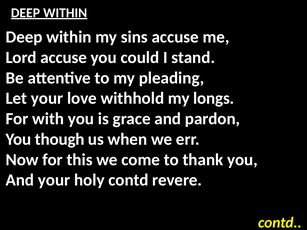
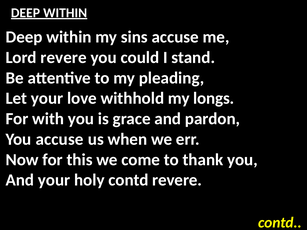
Lord accuse: accuse -> revere (64, 58)
You though: though -> accuse (60, 139)
